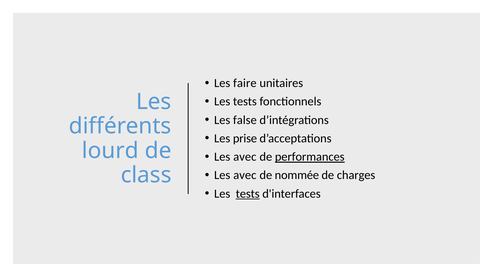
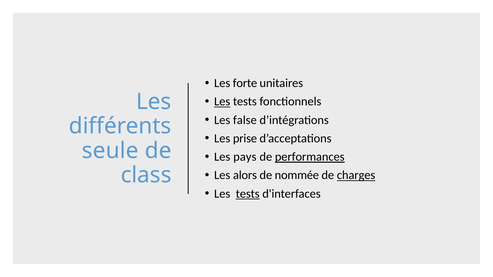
faire: faire -> forte (245, 83)
Les underline: none -> present (222, 102)
lourd: lourd -> seule (110, 151)
avec: avec -> pays (245, 157)
avec: avec -> alors (245, 175)
charges underline: none -> present (356, 175)
